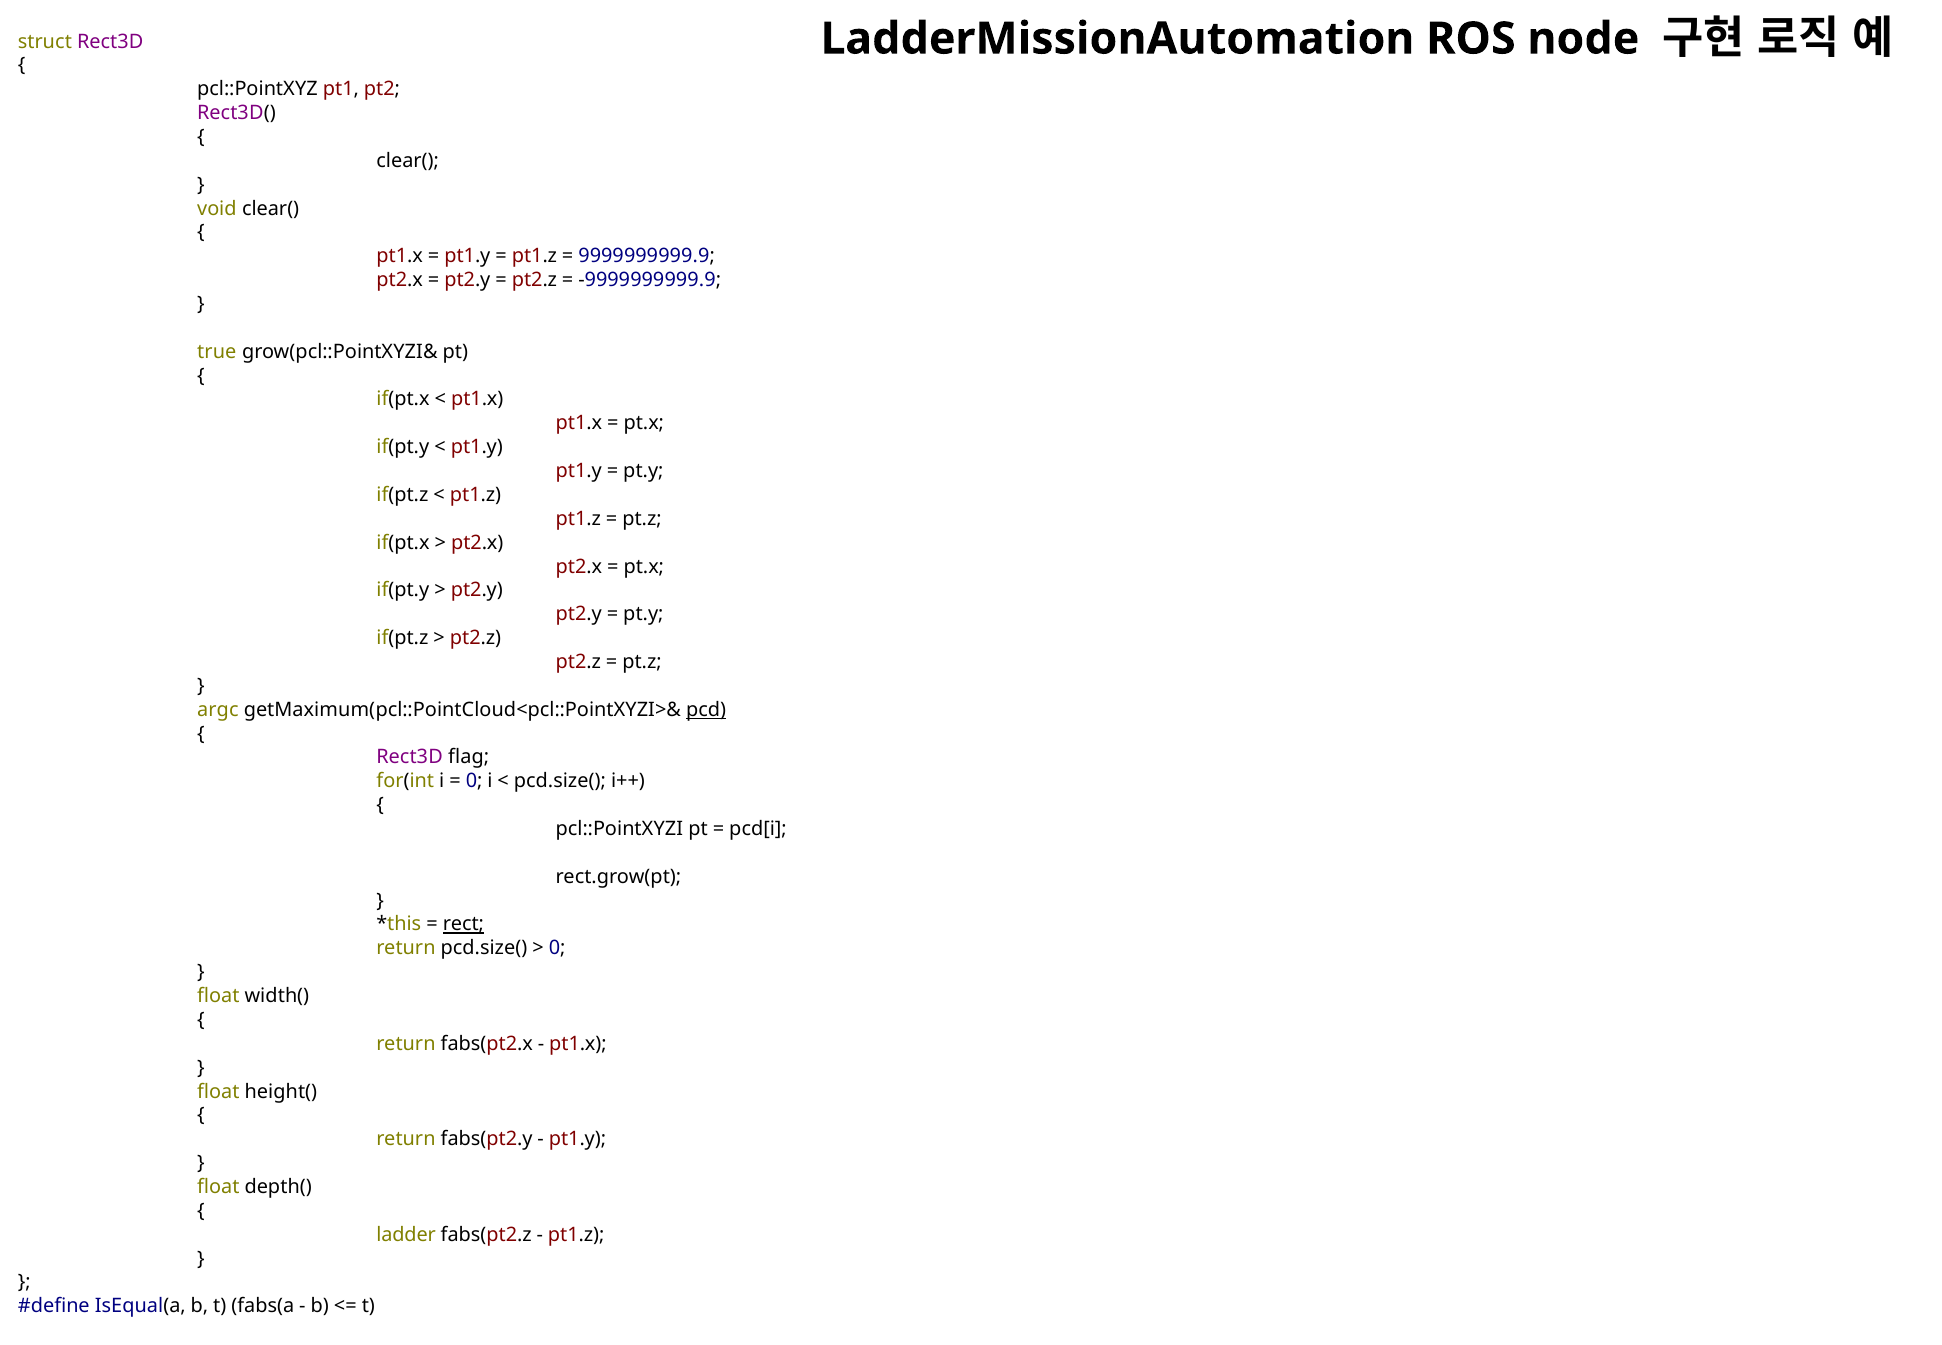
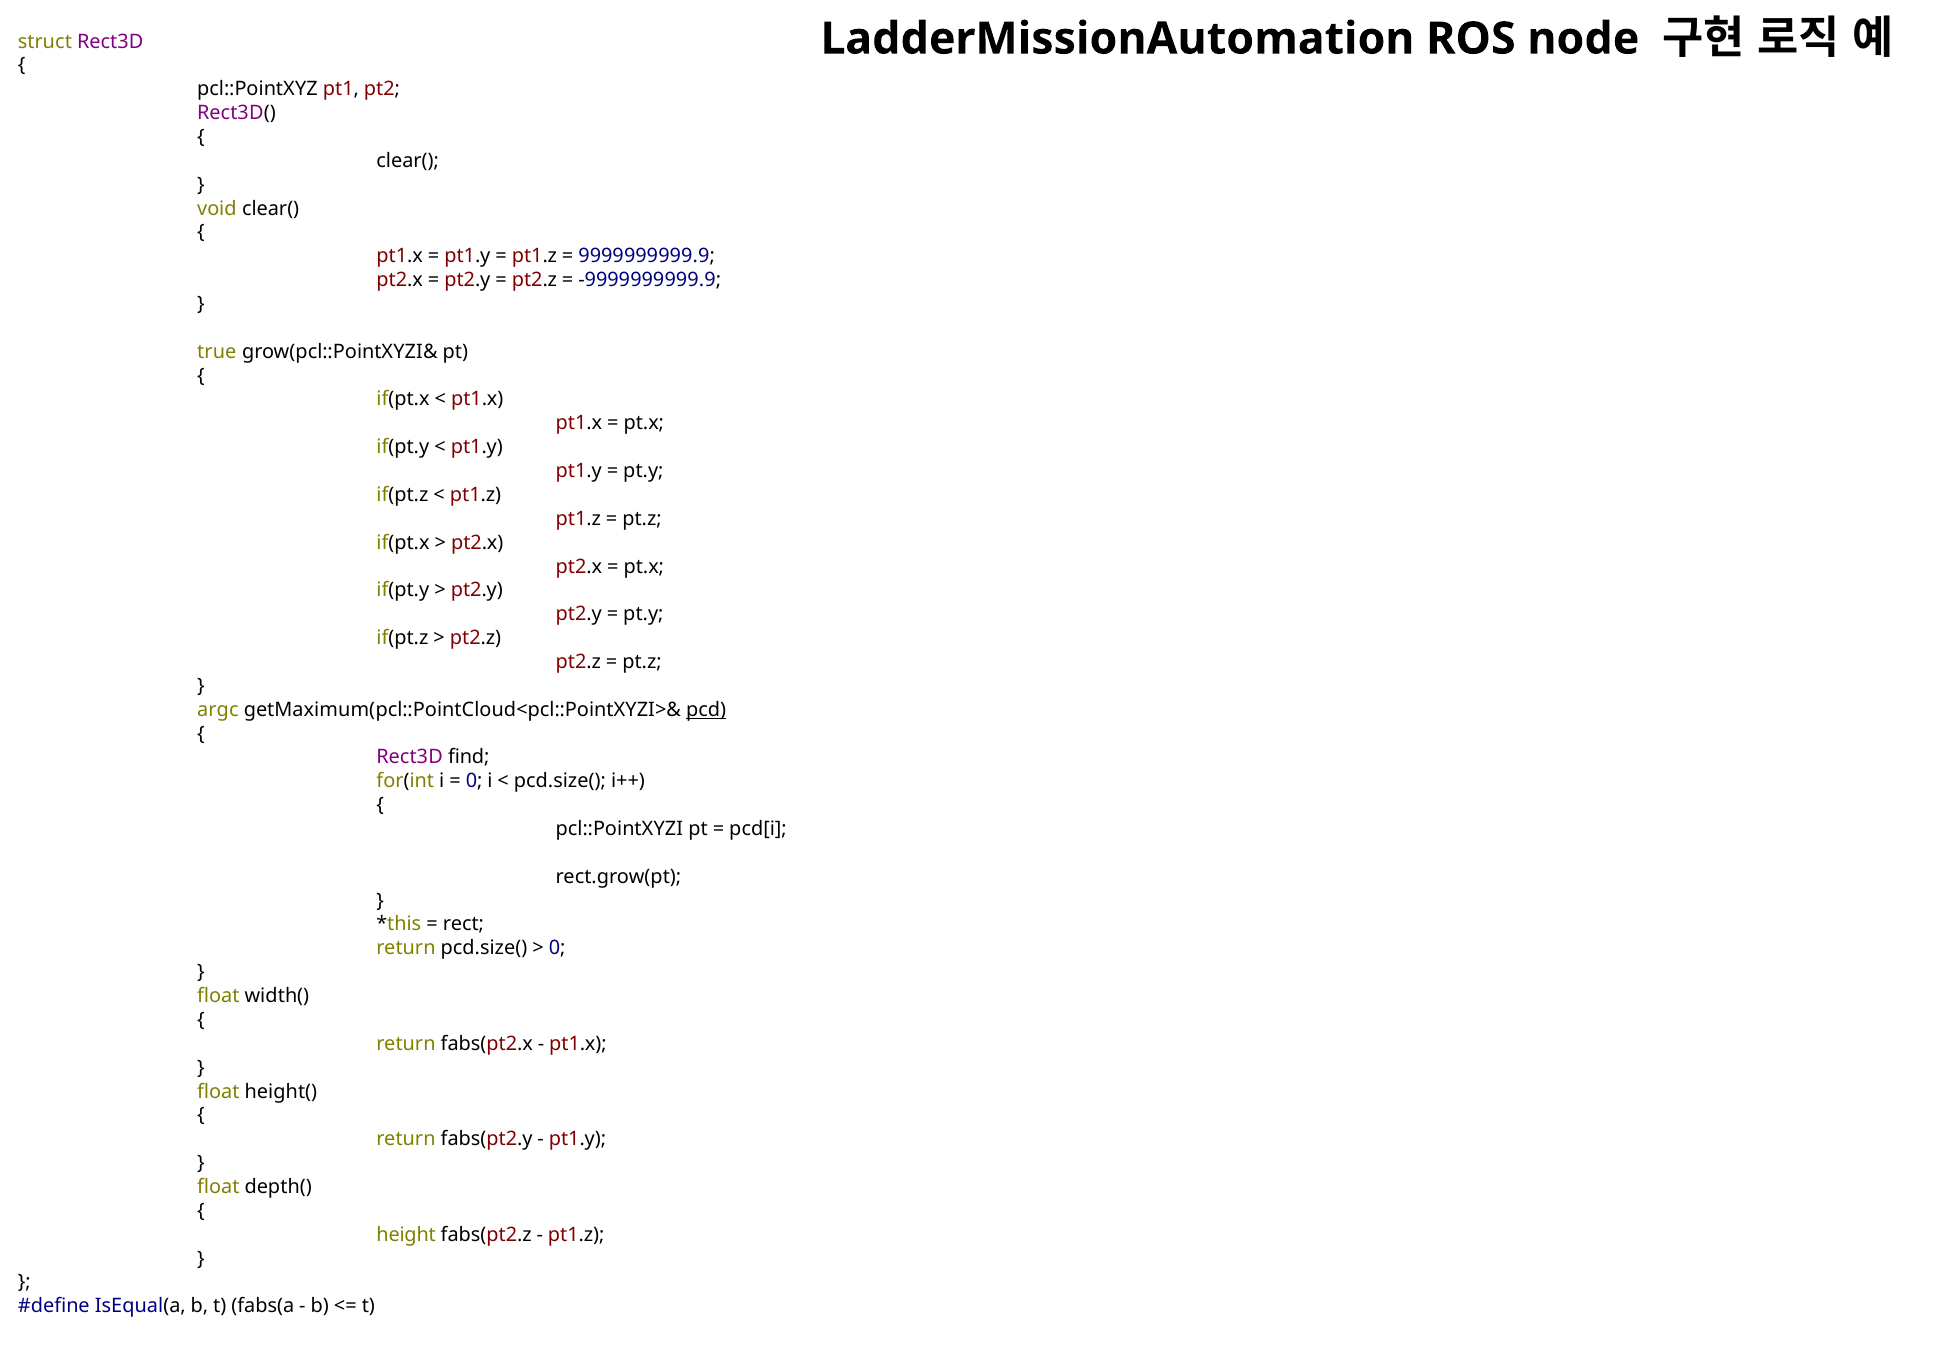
flag: flag -> find (469, 757)
rect underline: present -> none (463, 924)
ladder: ladder -> height (406, 1234)
